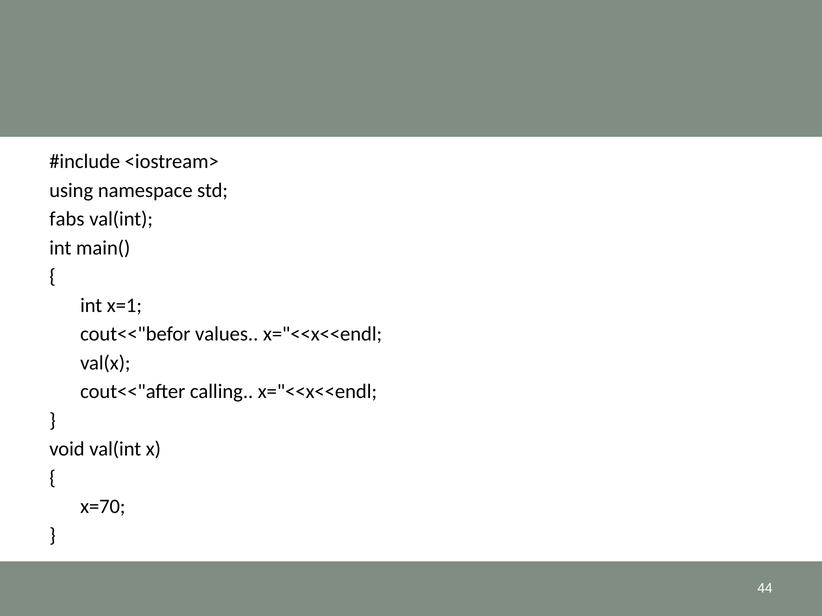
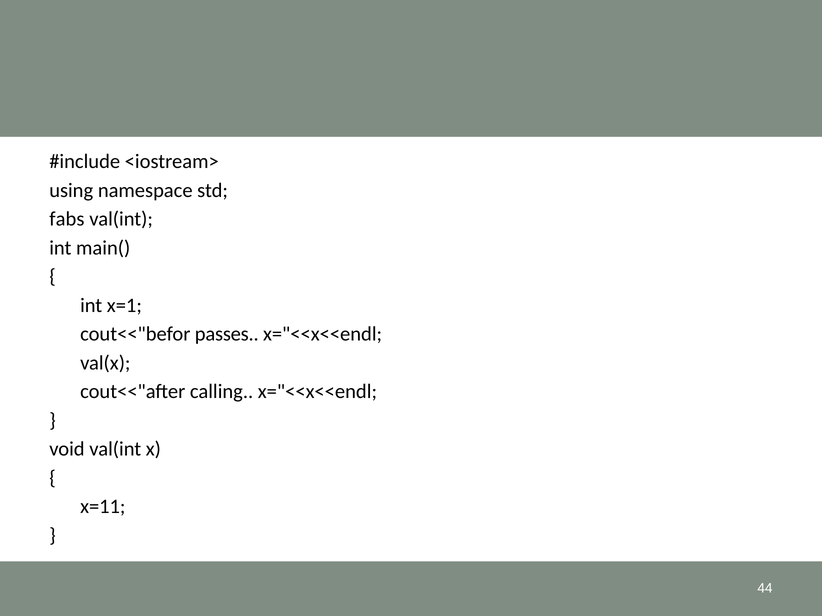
values: values -> passes (227, 334)
x=70: x=70 -> x=11 (103, 507)
